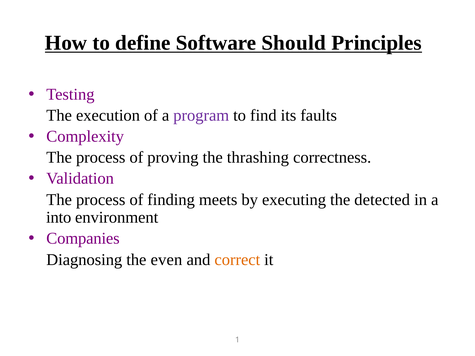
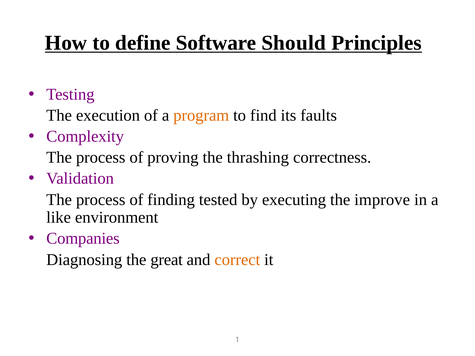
program colour: purple -> orange (201, 115)
meets: meets -> tested (218, 200)
detected: detected -> improve (382, 200)
into: into -> like (59, 218)
even: even -> great (167, 260)
